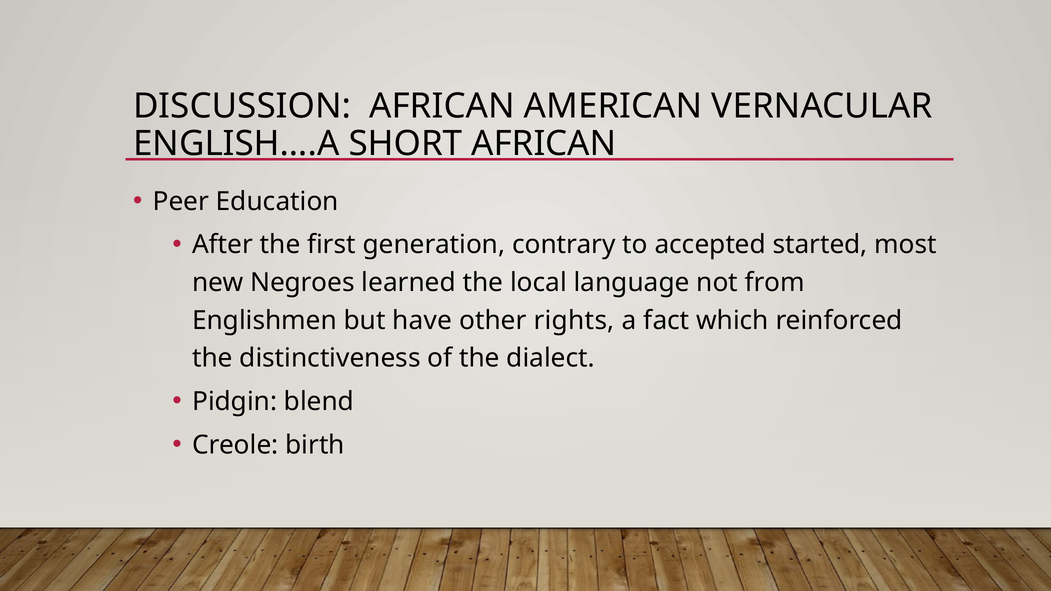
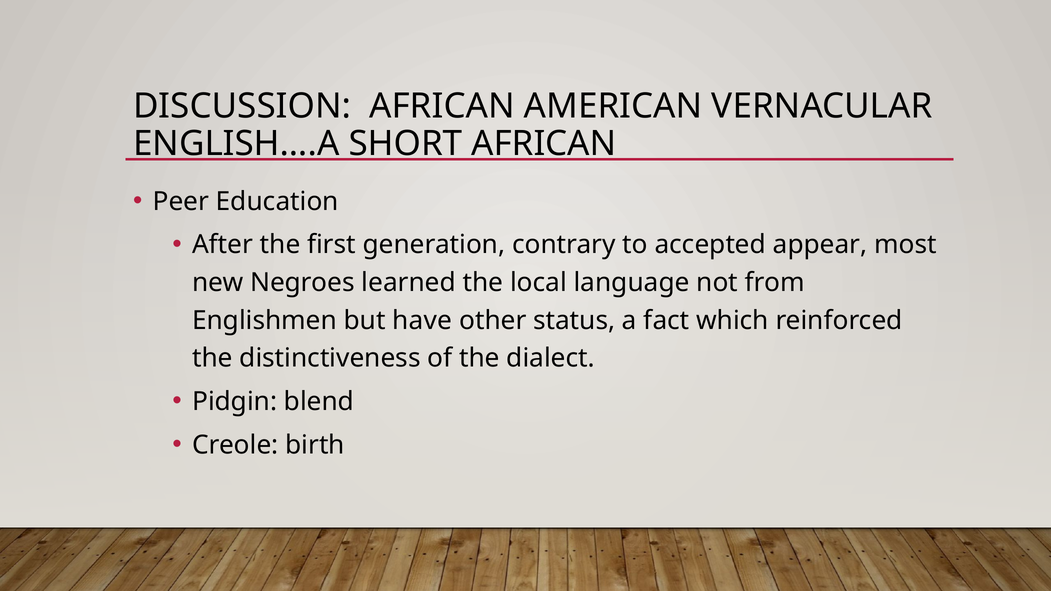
started: started -> appear (820, 245)
rights: rights -> status (574, 321)
